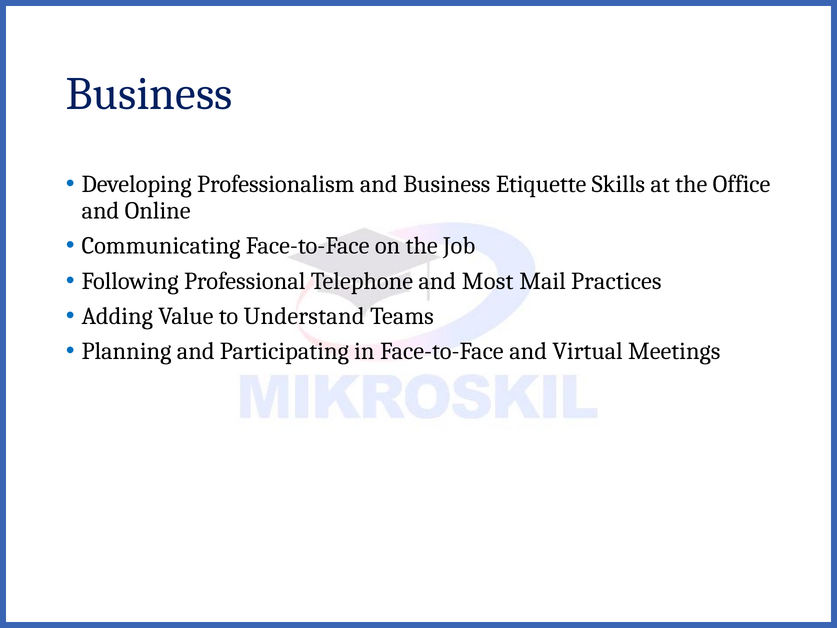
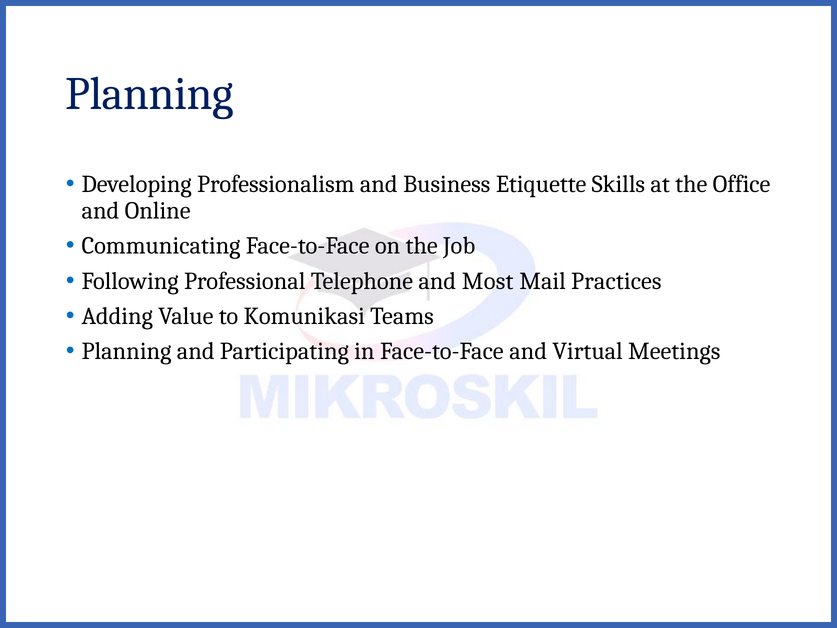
Business: Business -> Planning (149, 94)
Understand: Understand -> Komunikasi (304, 316)
